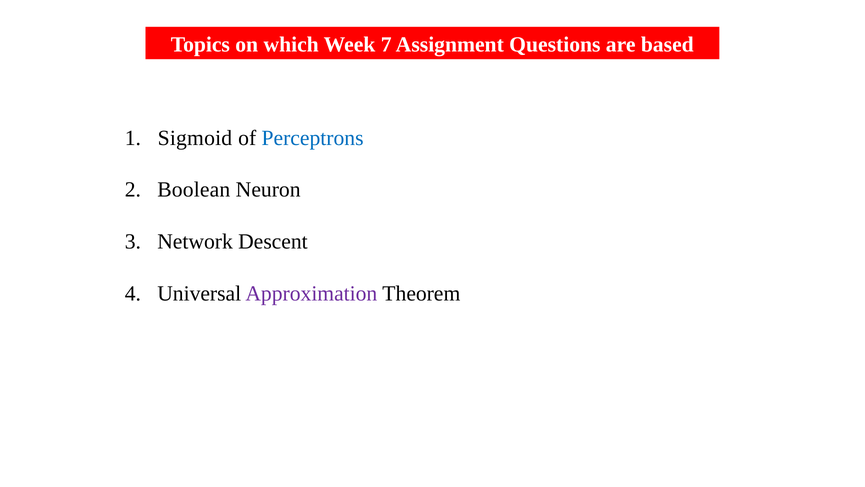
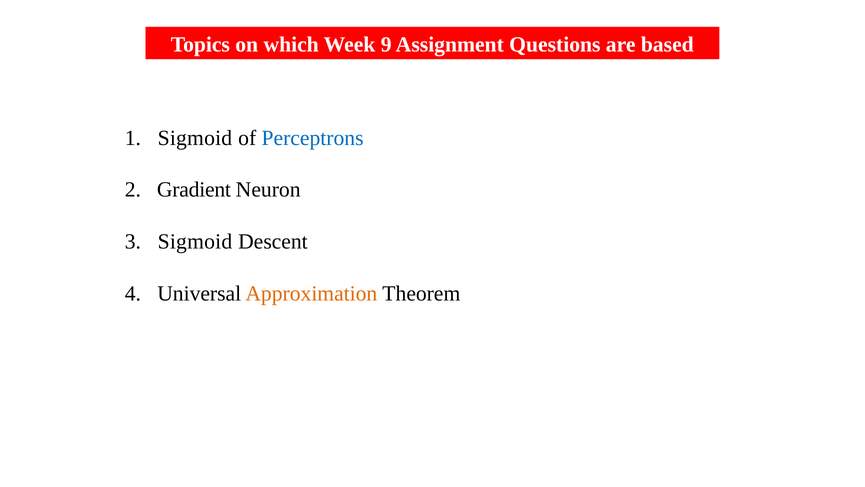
7: 7 -> 9 (386, 44)
Boolean: Boolean -> Gradient (194, 190)
Network: Network -> Sigmoid (195, 242)
Approximation colour: purple -> orange (311, 293)
